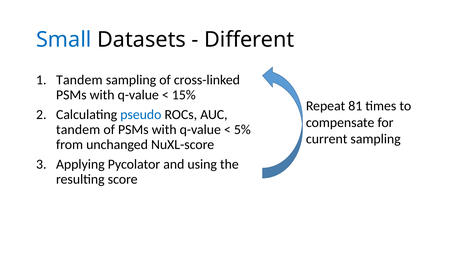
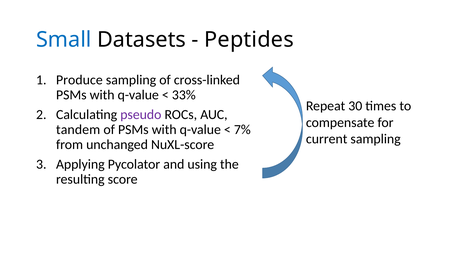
Different: Different -> Peptides (249, 40)
Tandem: Tandem -> Produce (79, 80)
15%: 15% -> 33% (184, 95)
81: 81 -> 30 (355, 106)
pseudo colour: blue -> purple (141, 115)
5%: 5% -> 7% (242, 130)
